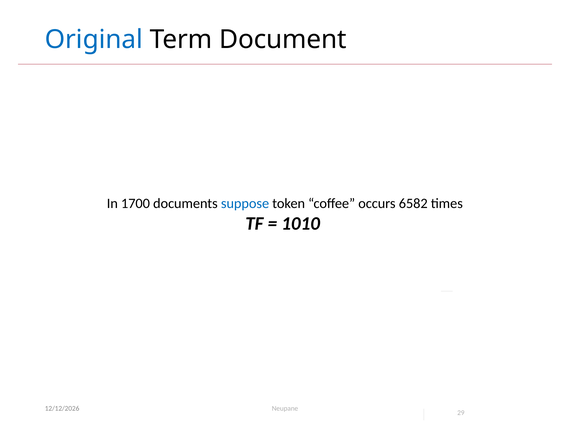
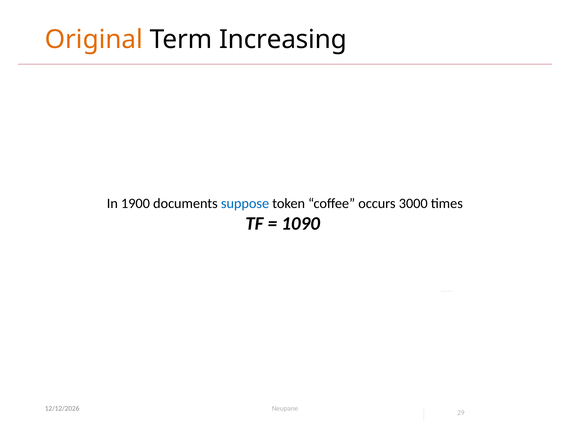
Original colour: blue -> orange (94, 40)
Document: Document -> Increasing (283, 40)
1700: 1700 -> 1900 (135, 203)
6582: 6582 -> 3000 (413, 203)
1010: 1010 -> 1090 (301, 223)
